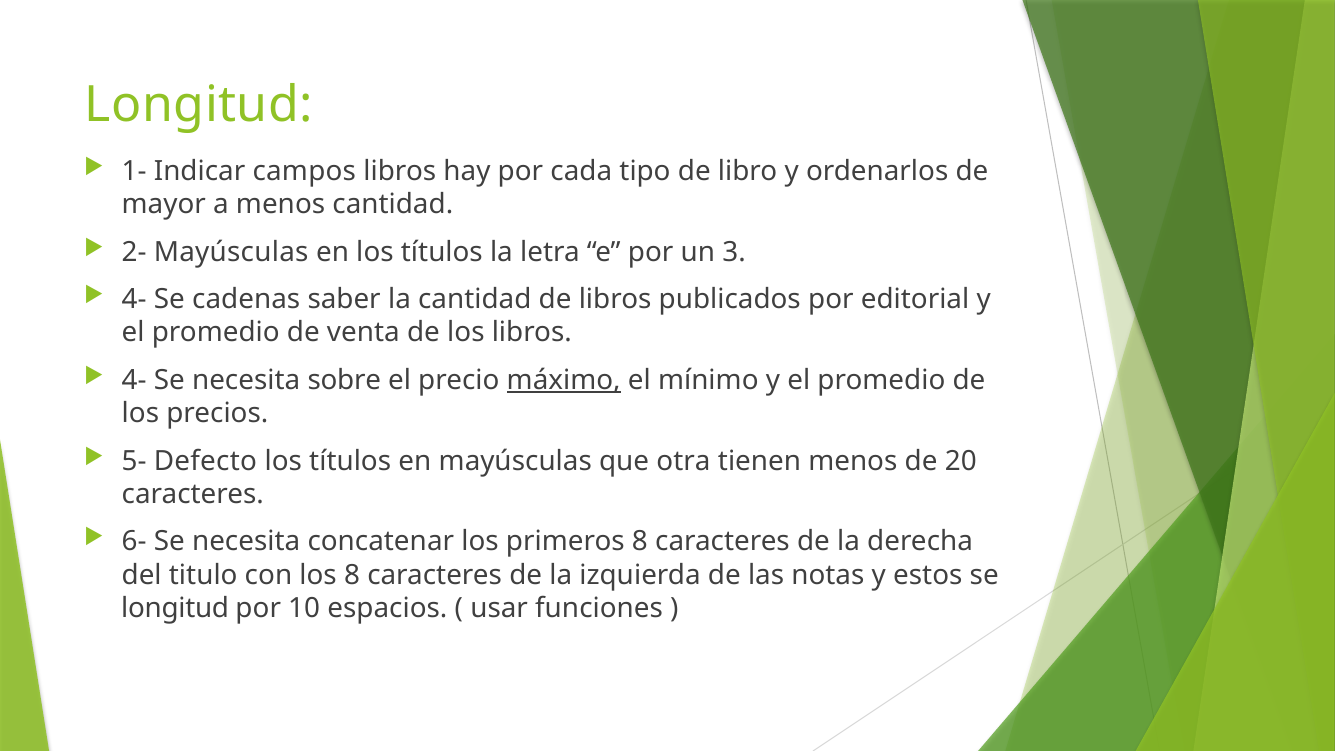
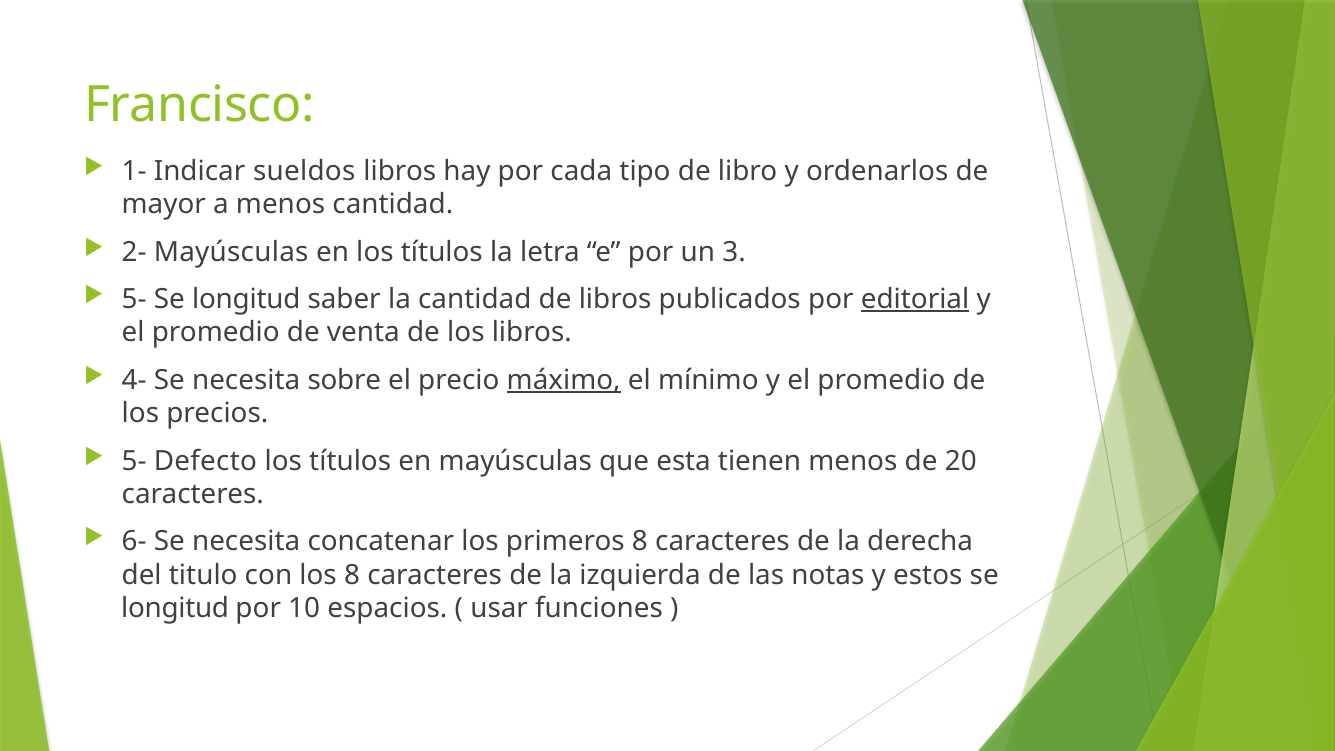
Longitud: Longitud -> Francisco (199, 105)
campos: campos -> sueldos (304, 171)
4-: 4- -> 5- (134, 299)
cadenas: cadenas -> longitud (246, 299)
editorial underline: none -> present (915, 299)
otra: otra -> esta (684, 461)
